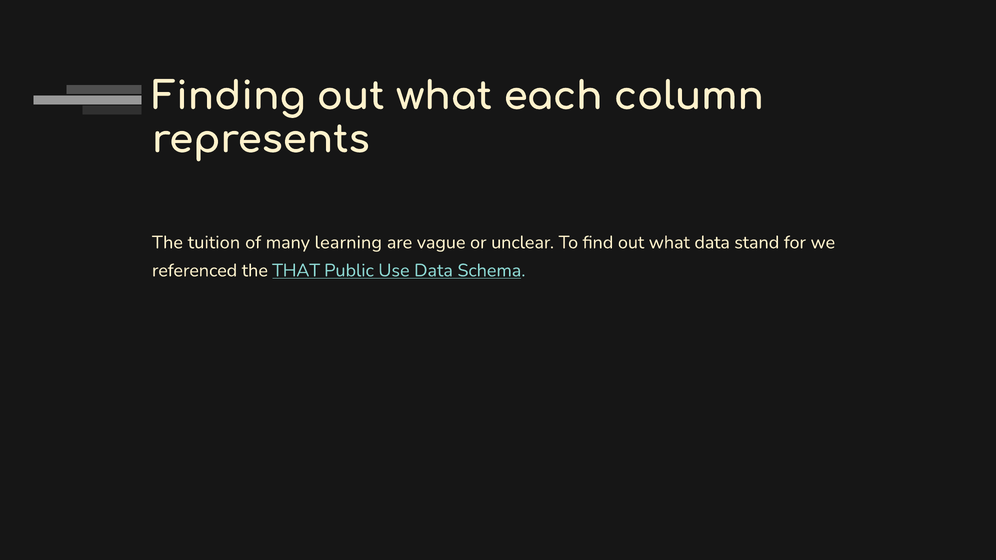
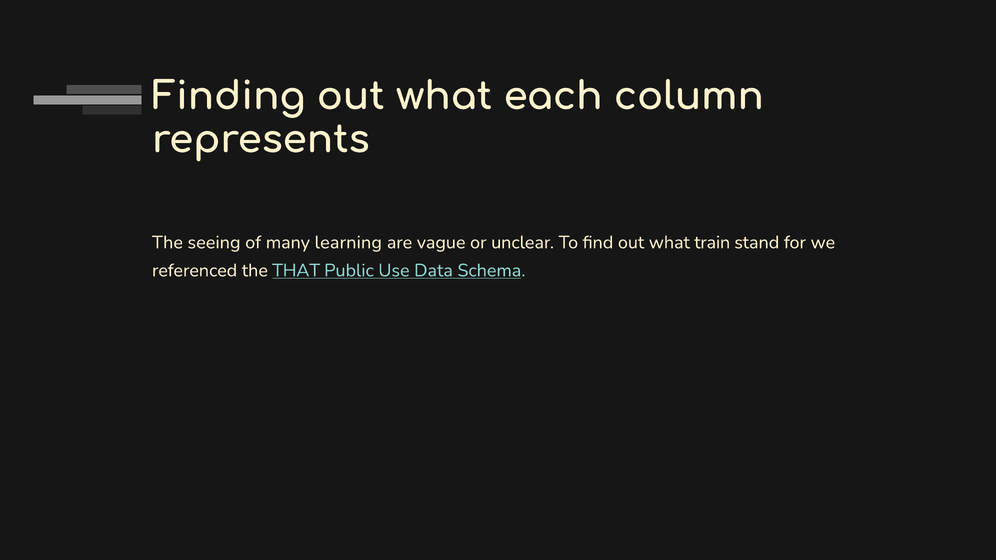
tuition: tuition -> seeing (214, 243)
what data: data -> train (712, 243)
